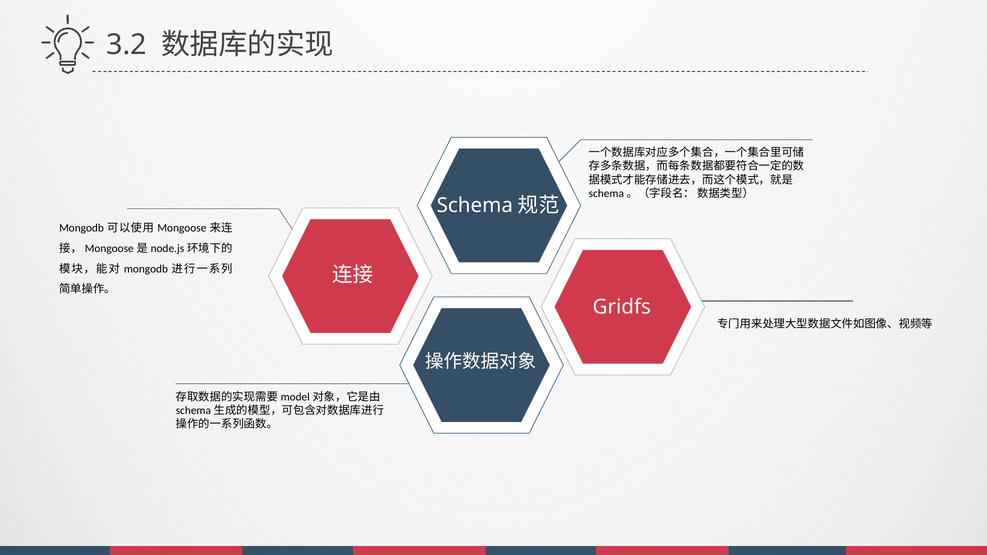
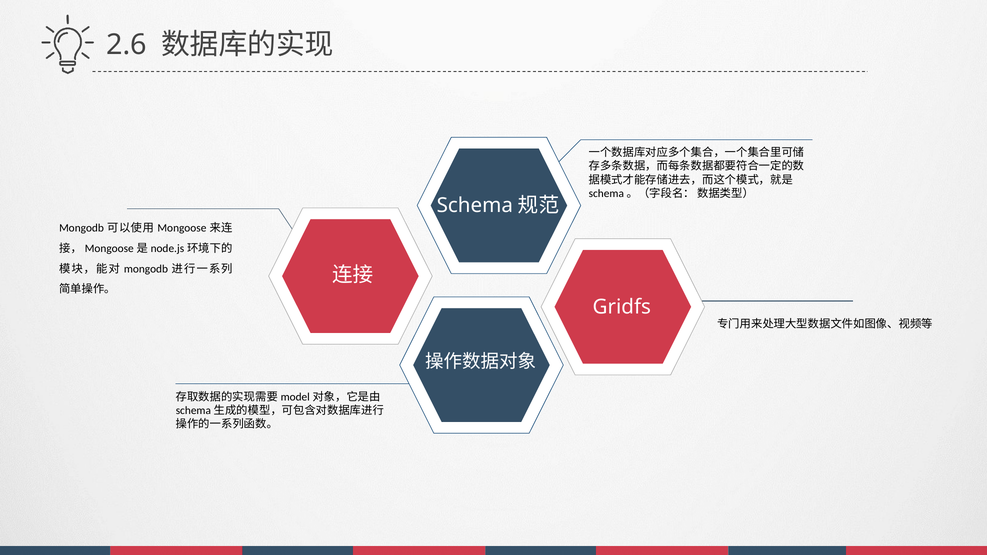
3.2: 3.2 -> 2.6 (126, 45)
